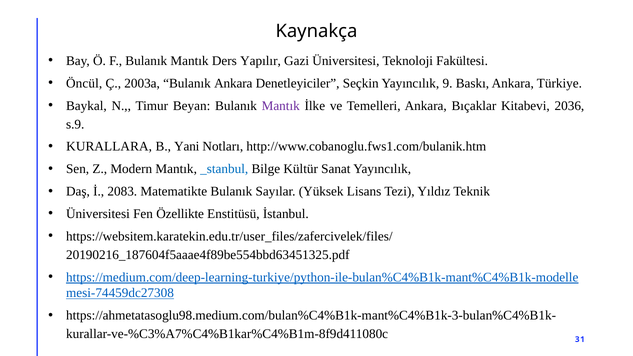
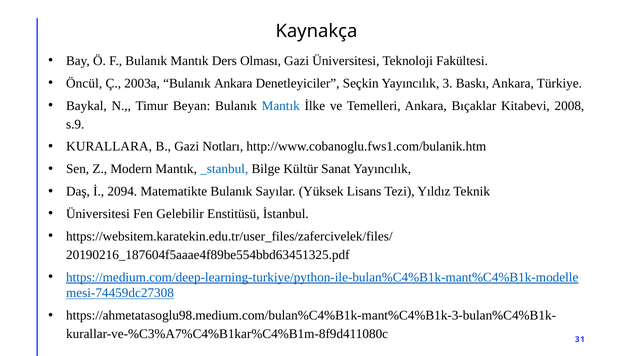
Yapılır: Yapılır -> Olması (261, 61)
9: 9 -> 3 (448, 83)
Mantık colour: purple -> blue (281, 106)
2036: 2036 -> 2008 (569, 106)
B Yani: Yani -> Gazi (187, 147)
2083: 2083 -> 2094 (122, 191)
Özellikte: Özellikte -> Gelebilir (180, 214)
